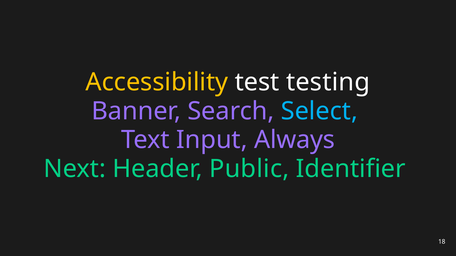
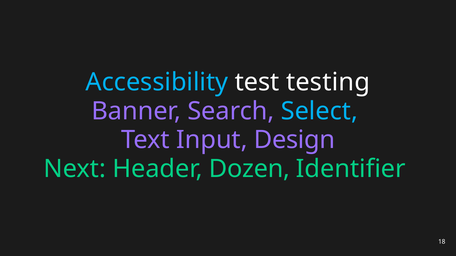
Accessibility colour: yellow -> light blue (157, 82)
Always: Always -> Design (295, 140)
Public: Public -> Dozen (249, 169)
